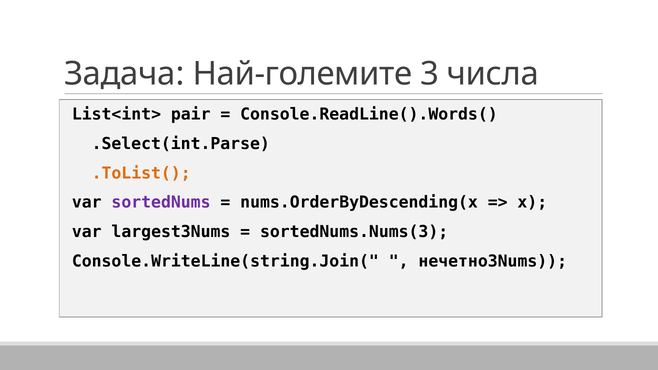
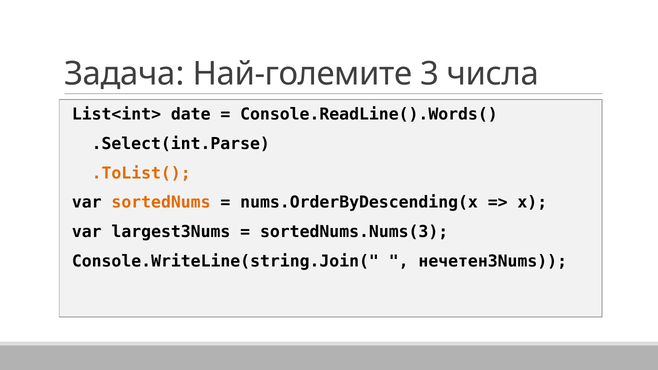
pair: pair -> date (191, 115)
sortedNums colour: purple -> orange (161, 203)
нечетно3Nums: нечетно3Nums -> нечетен3Nums (493, 261)
